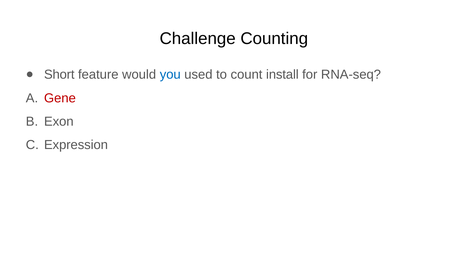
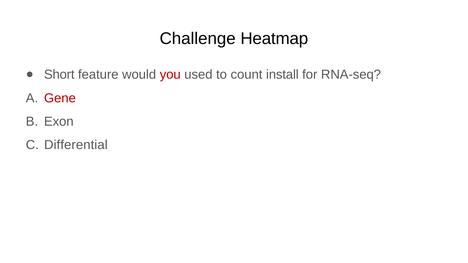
Counting: Counting -> Heatmap (274, 39)
you colour: blue -> red (170, 75)
Expression: Expression -> Differential (76, 145)
